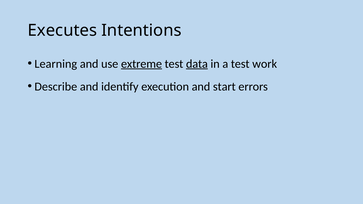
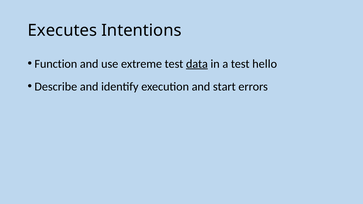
Learning: Learning -> Function (56, 64)
extreme underline: present -> none (141, 64)
work: work -> hello (265, 64)
